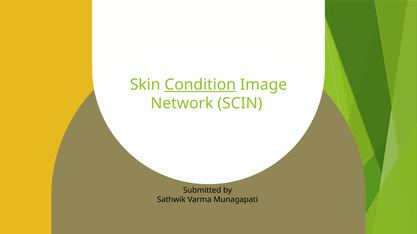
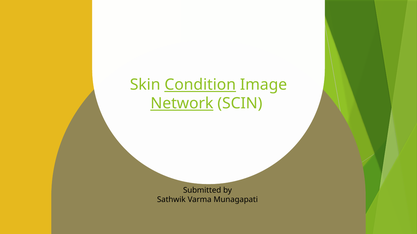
Network underline: none -> present (182, 104)
